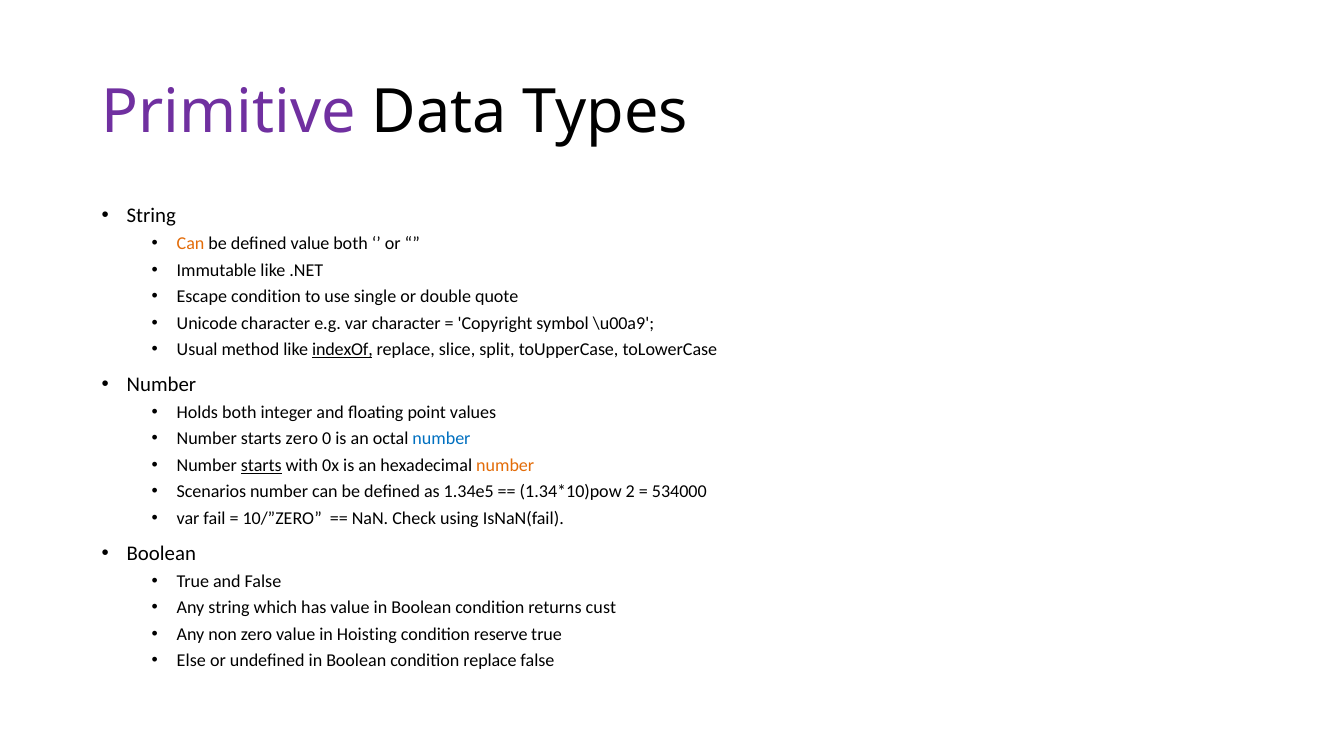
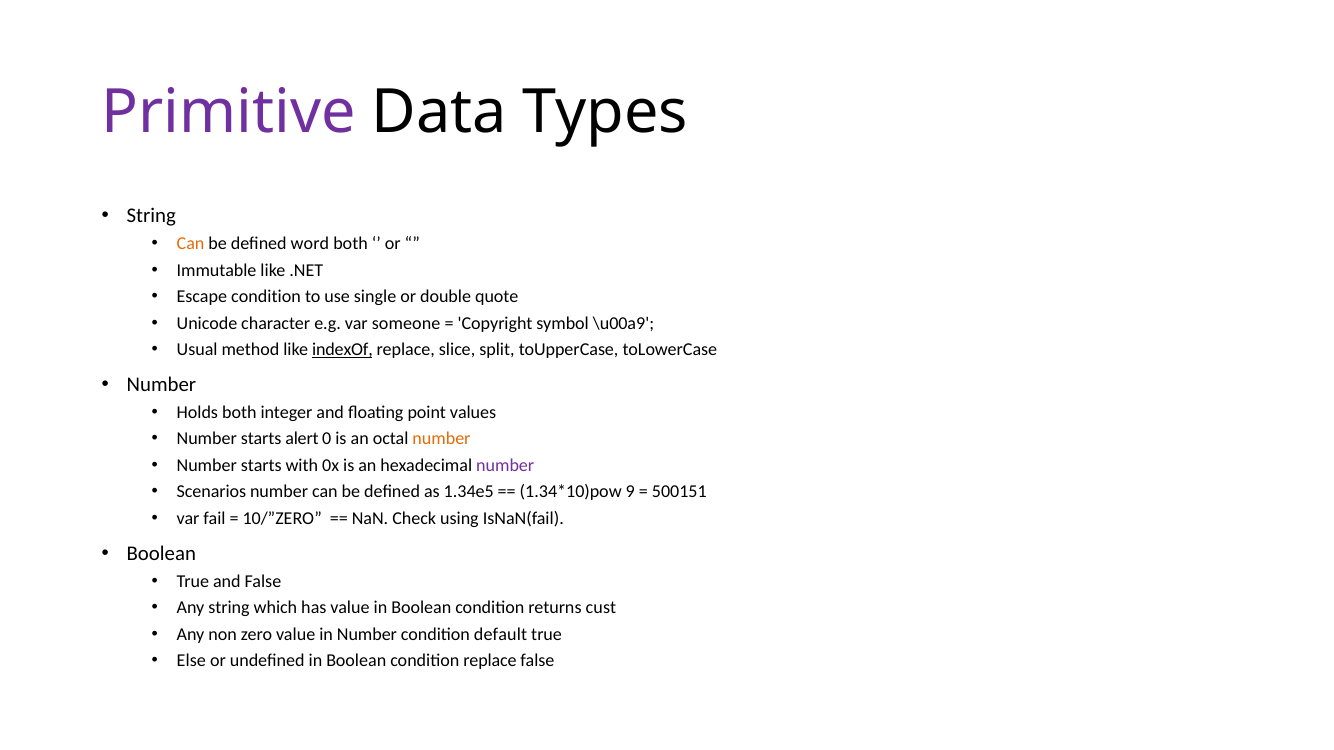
defined value: value -> word (310, 244)
var character: character -> someone (406, 323)
starts zero: zero -> alert (302, 439)
number colour: blue -> orange (442, 439)
starts underline: present -> none (261, 466)
number colour: orange -> purple (505, 466)
2: 2 -> 9 (630, 492)
534000: 534000 -> 500151 (679, 492)
in Hoisting: Hoisting -> Number (367, 634)
reserve: reserve -> default (501, 634)
